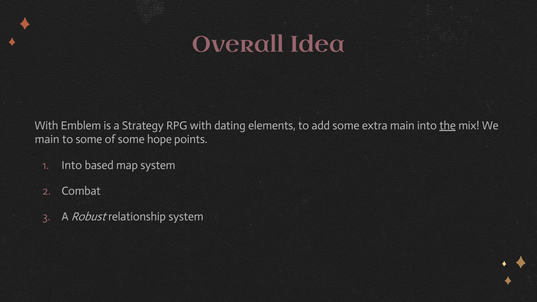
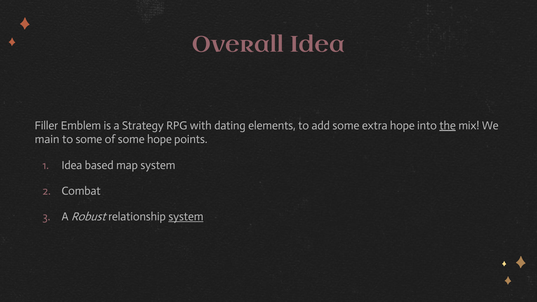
With: With -> Filler (46, 126)
extra main: main -> hope (402, 126)
Into: Into -> Idea (72, 165)
system underline: none -> present (186, 217)
